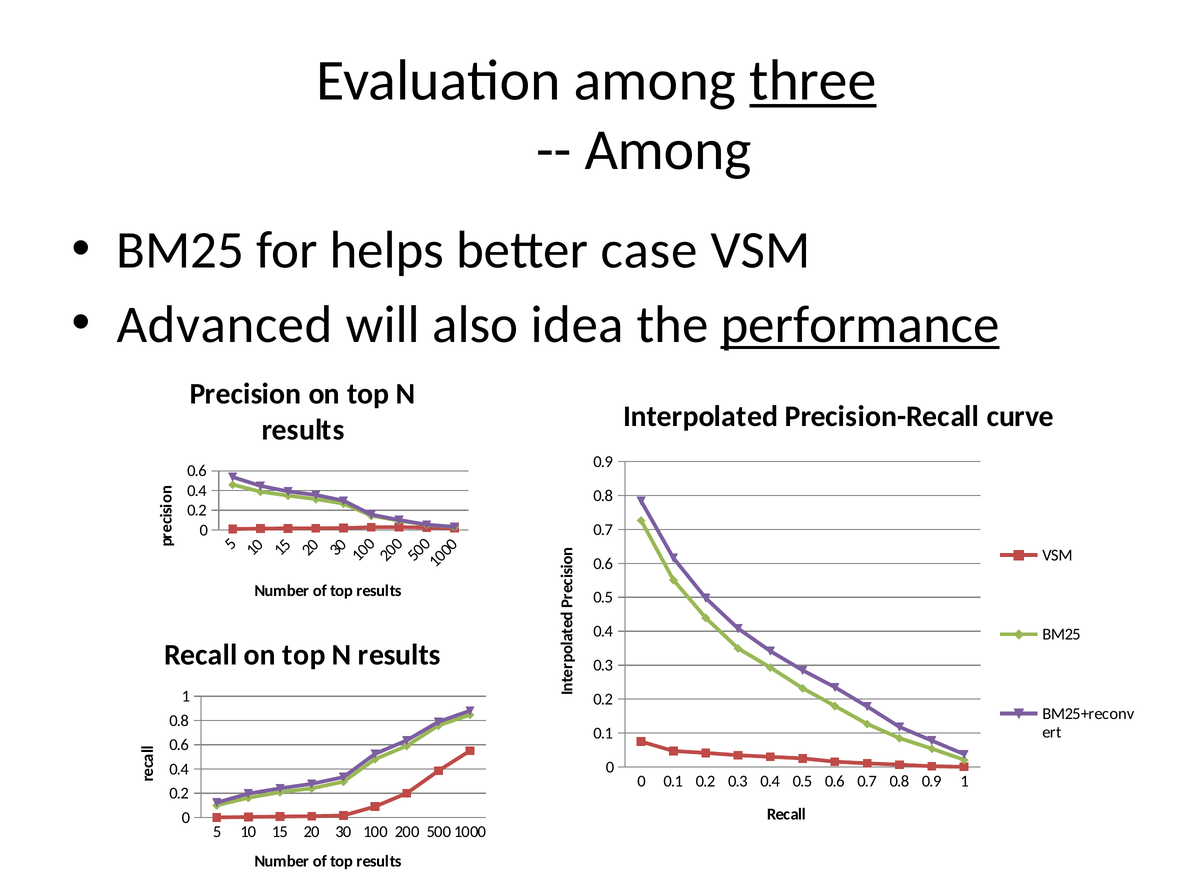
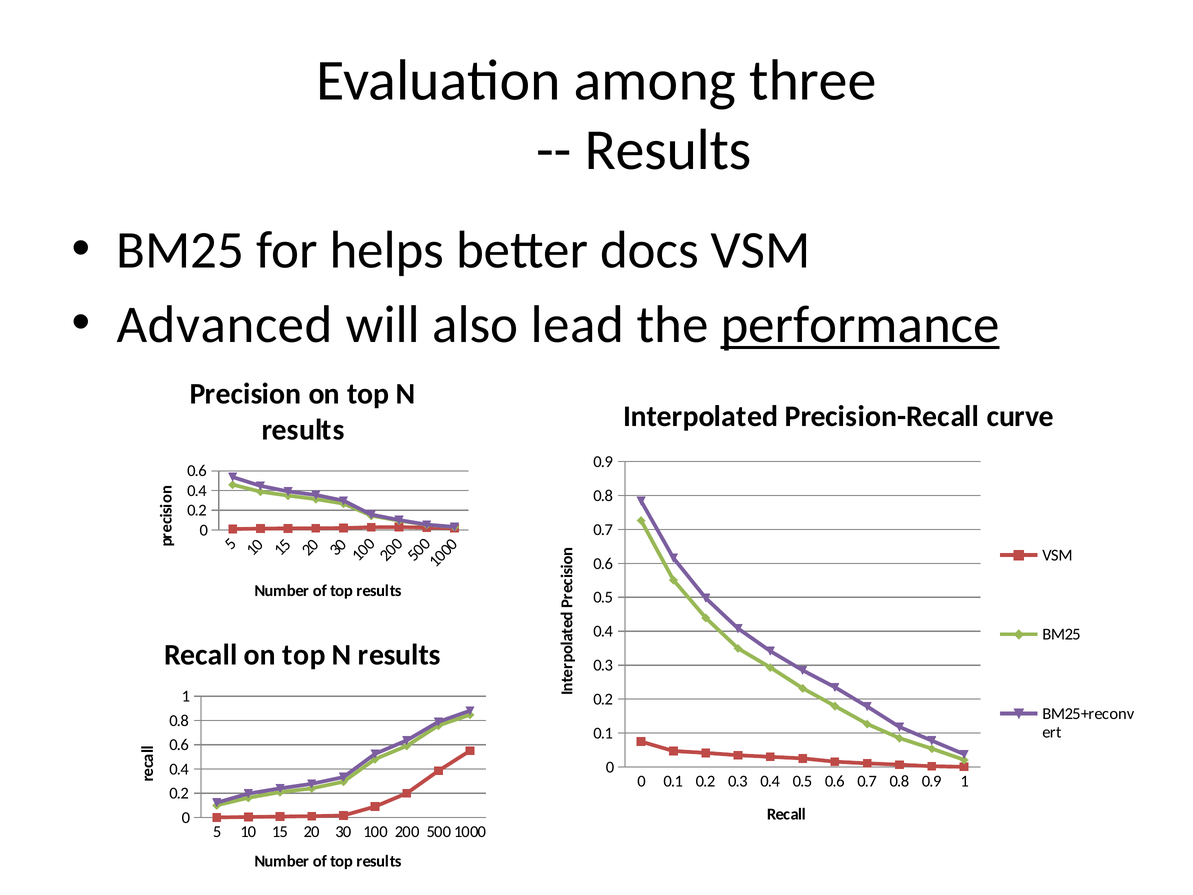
three underline: present -> none (813, 81)
Among: Among -> Results (668, 150)
case: case -> docs (649, 250)
idea: idea -> lead (577, 325)
